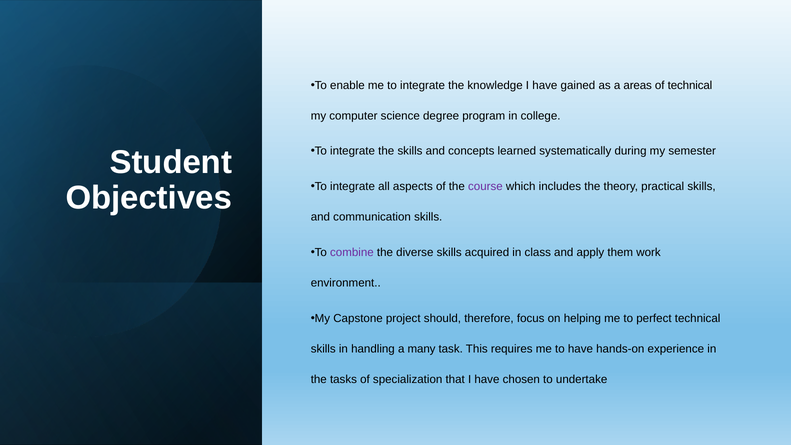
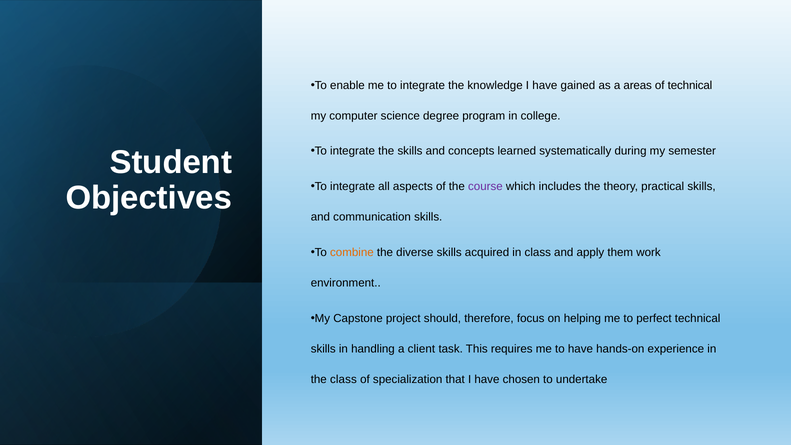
combine colour: purple -> orange (352, 252)
many: many -> client (421, 349)
the tasks: tasks -> class (343, 379)
